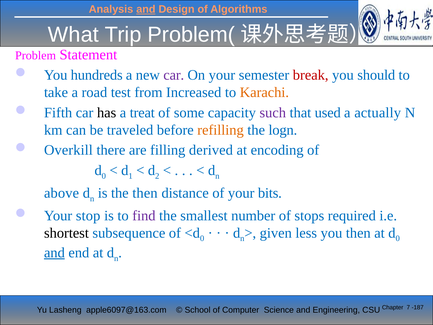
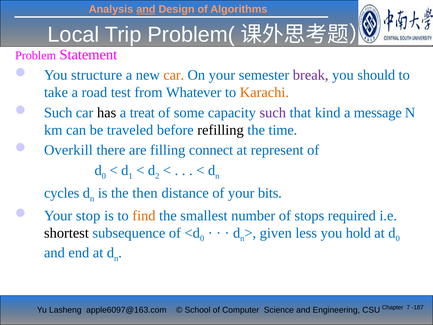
What: What -> Local (73, 35)
hundreds: hundreds -> structure (97, 75)
car colour: purple -> orange (174, 75)
break colour: red -> purple (311, 75)
Increased: Increased -> Whatever (194, 92)
Fifth: Fifth -> Such (58, 113)
used: used -> kind (328, 113)
actually: actually -> message (378, 113)
refilling colour: orange -> black (221, 130)
logn: logn -> time (283, 130)
derived: derived -> connect (211, 150)
encoding: encoding -> represent (277, 150)
above: above -> cycles (62, 193)
find colour: purple -> orange (144, 215)
you then: then -> hold (358, 233)
and underline: present -> none (54, 252)
